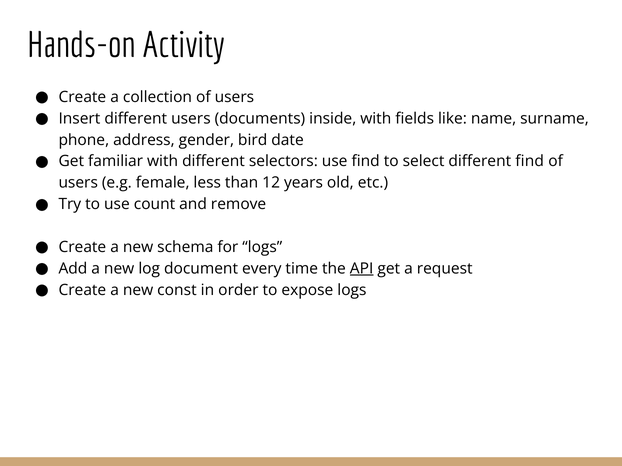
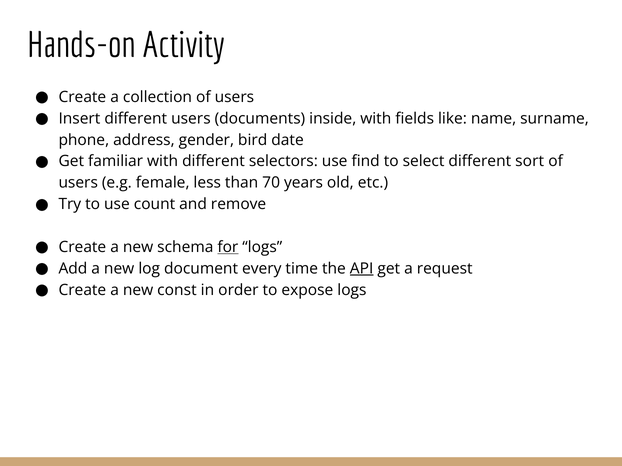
different find: find -> sort (530, 162)
12: 12 -> 70 (271, 183)
for underline: none -> present (228, 247)
